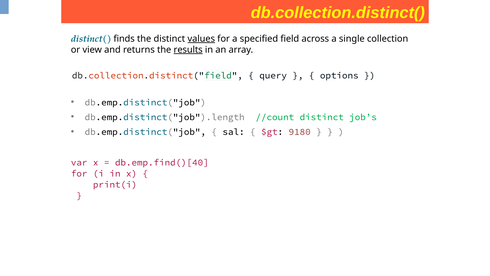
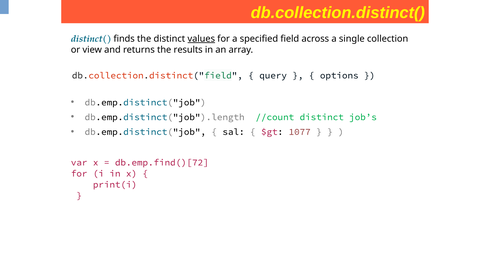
results underline: present -> none (188, 50)
9180: 9180 -> 1077 (300, 132)
db.emp.find()[40: db.emp.find()[40 -> db.emp.find()[72 (162, 162)
